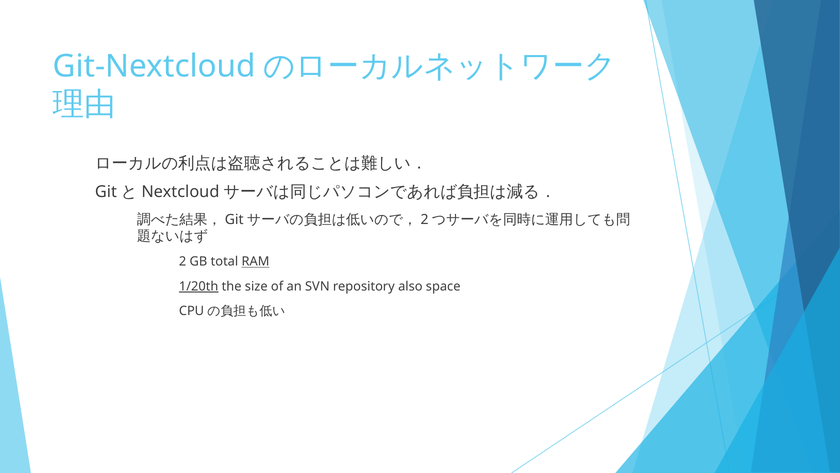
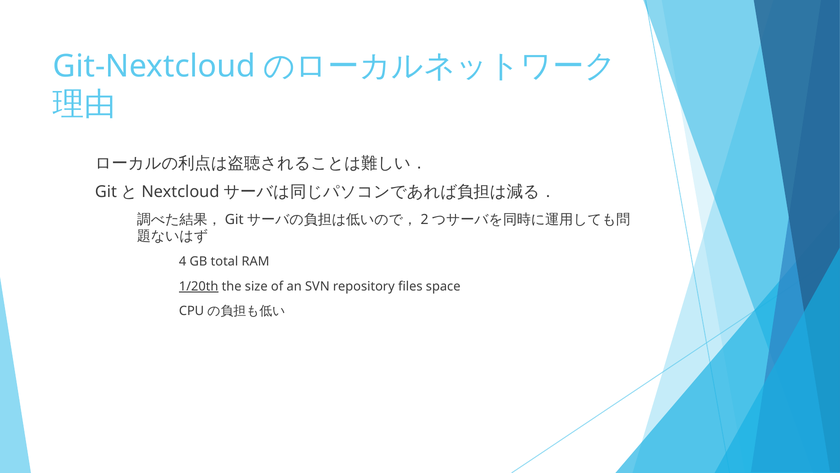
2: 2 -> 4 (183, 261)
RAM underline: present -> none (256, 261)
also: also -> files (410, 286)
